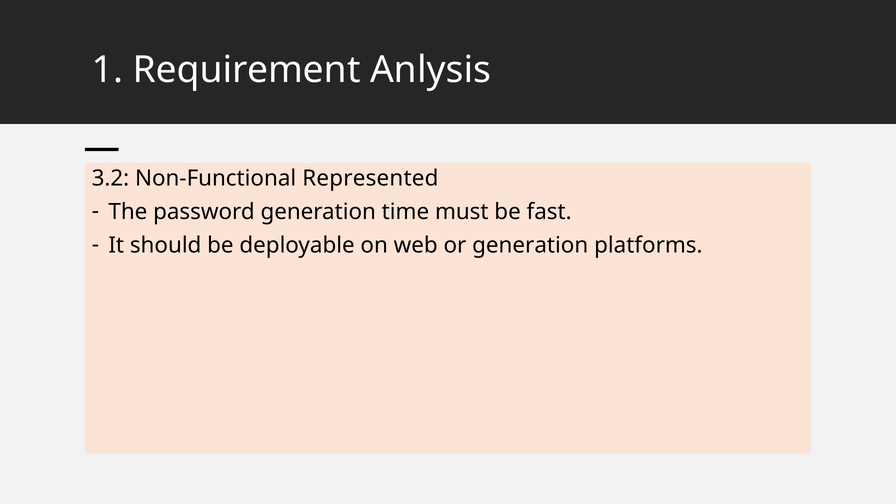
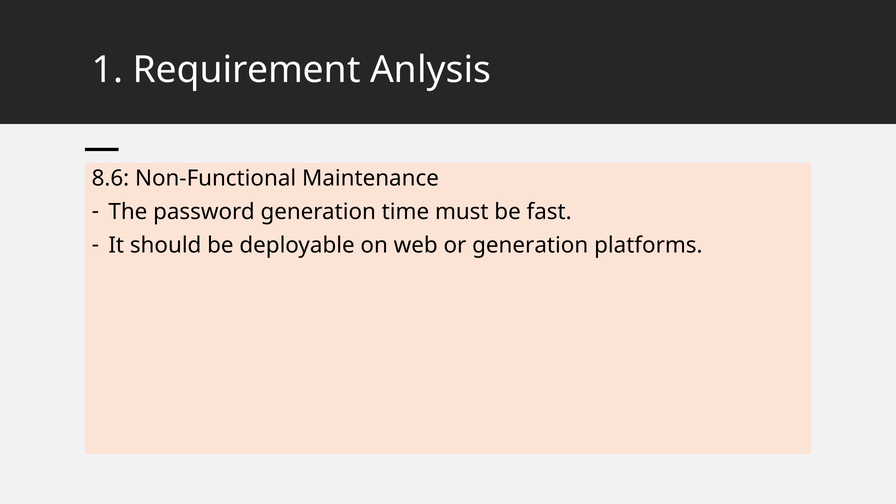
3.2: 3.2 -> 8.6 (110, 178)
Represented: Represented -> Maintenance (370, 178)
